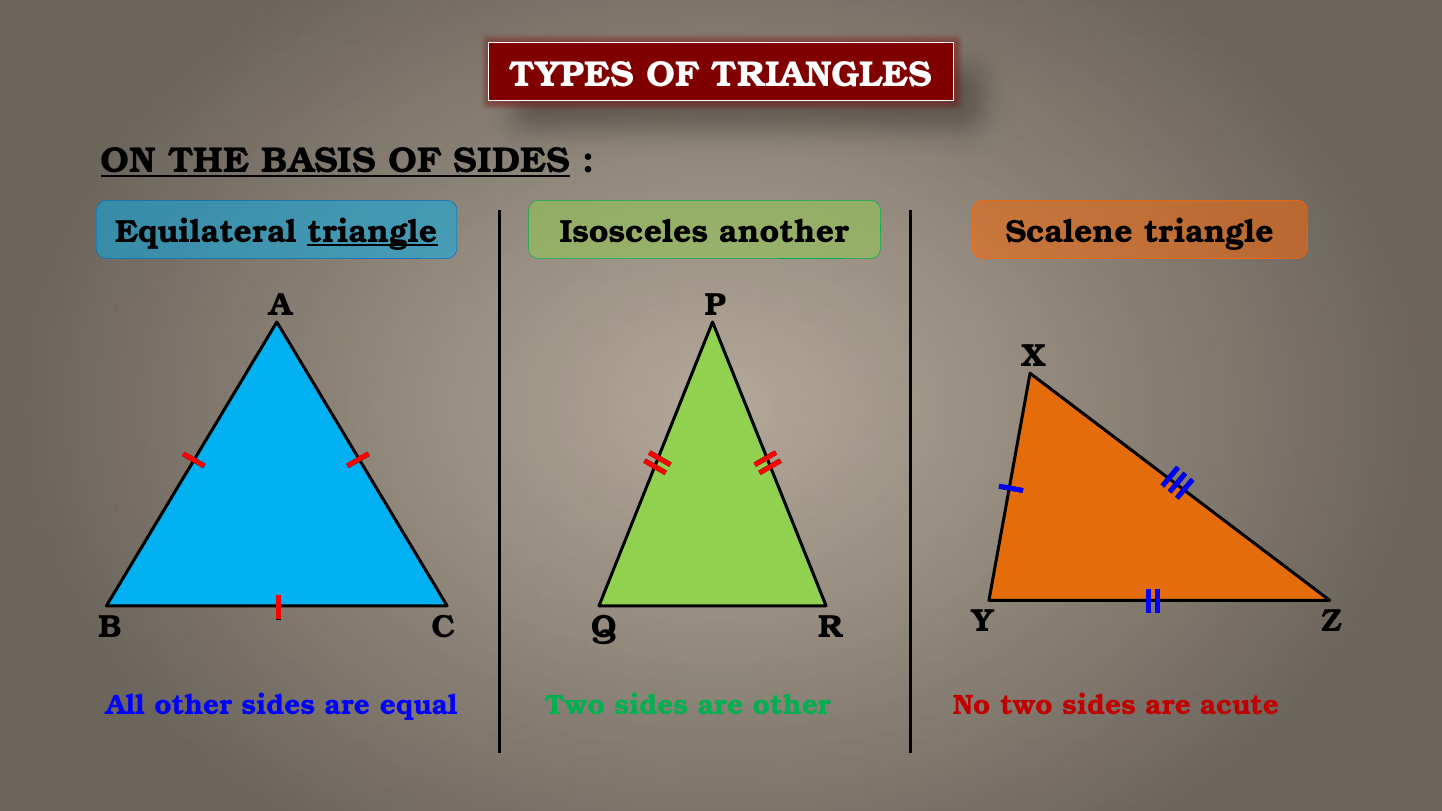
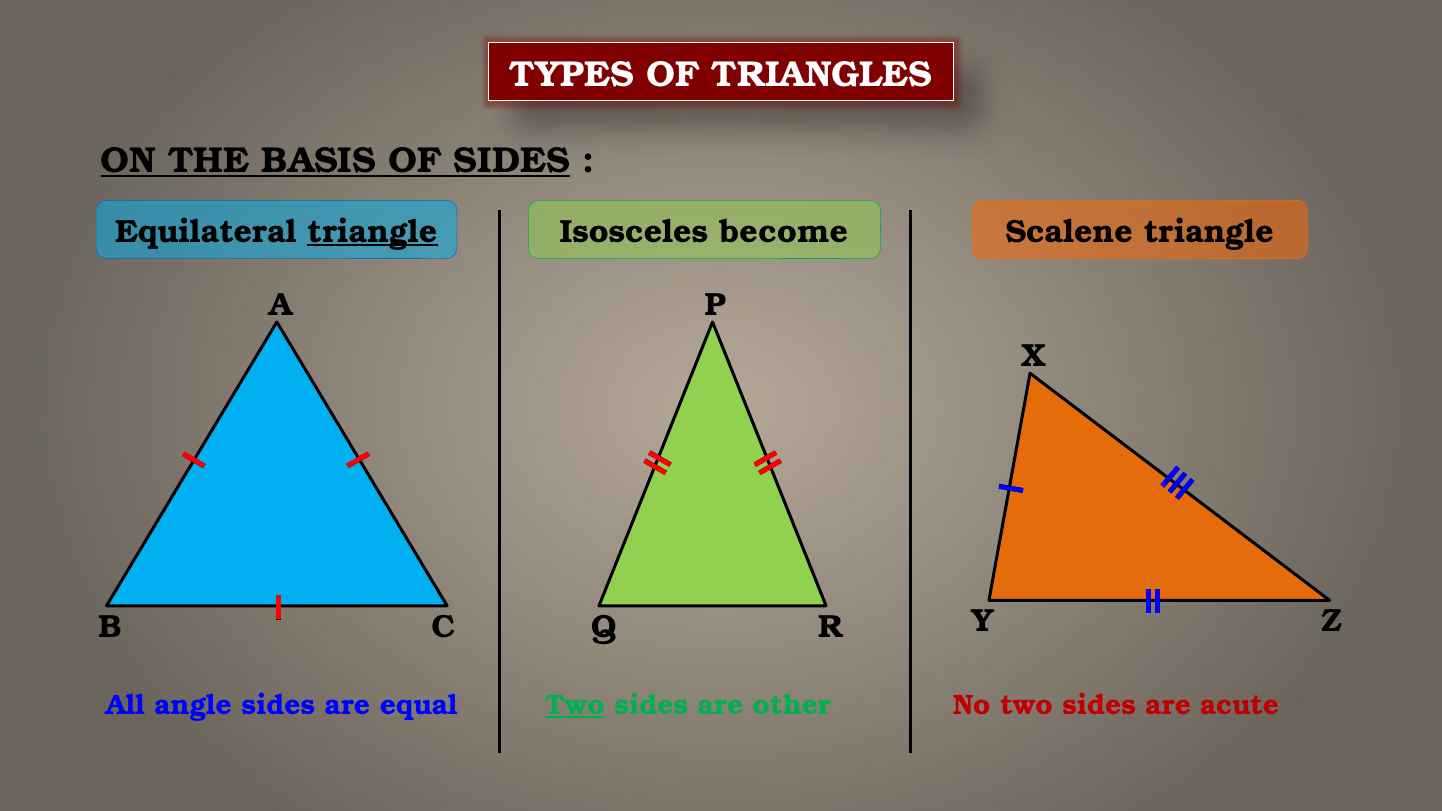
another: another -> become (784, 232)
All other: other -> angle (193, 705)
Two underline: none -> present (575, 705)
